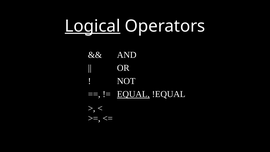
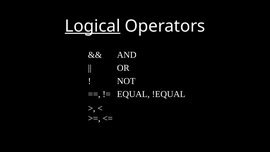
EQUAL underline: present -> none (133, 94)
